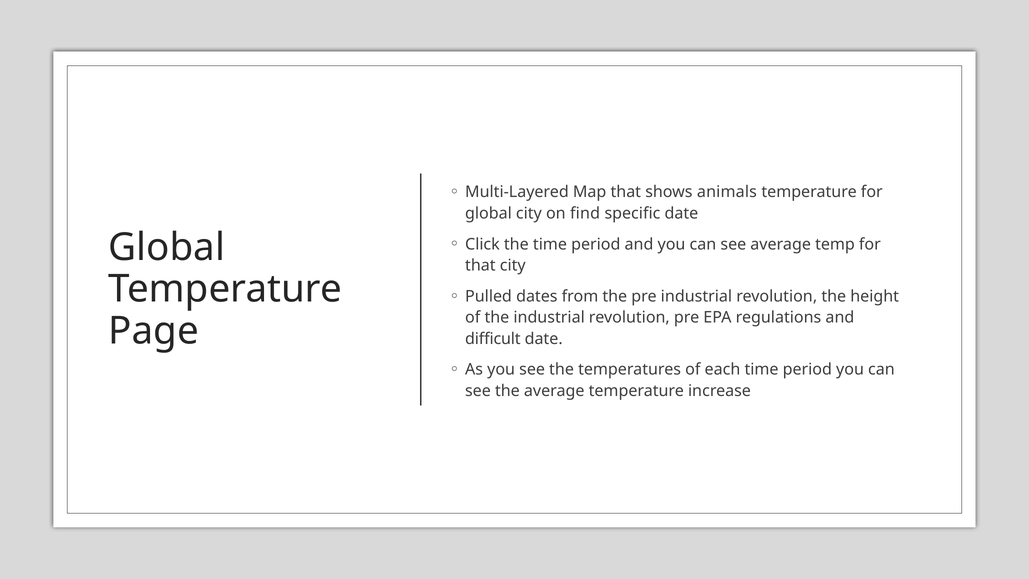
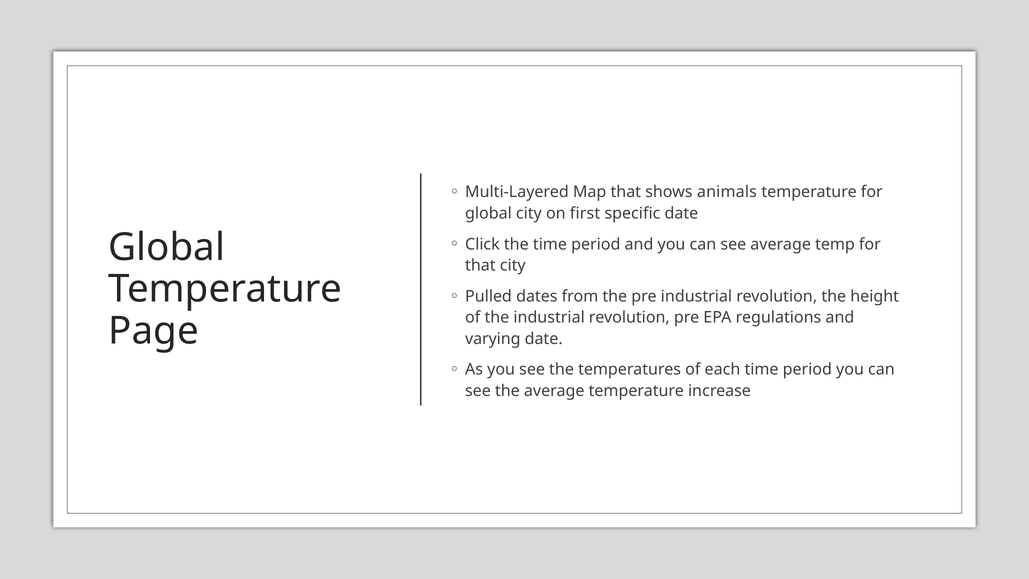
find: find -> first (585, 213)
difficult: difficult -> varying (493, 339)
